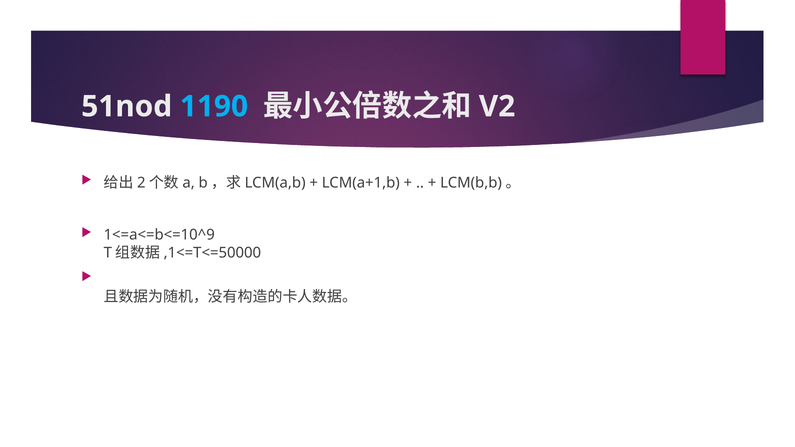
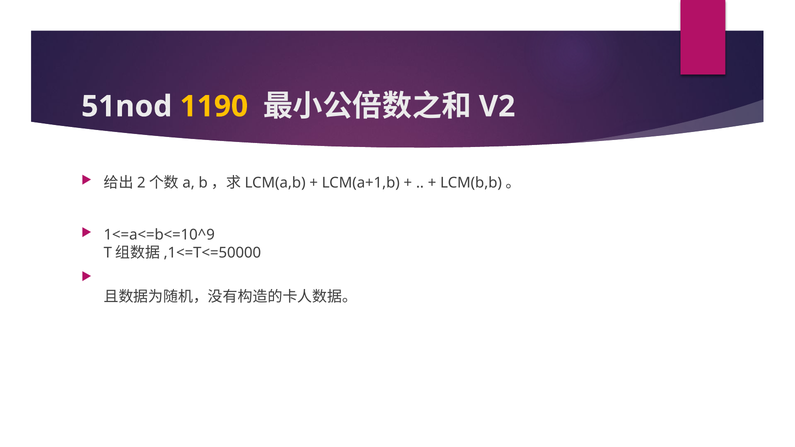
1190 colour: light blue -> yellow (214, 106)
